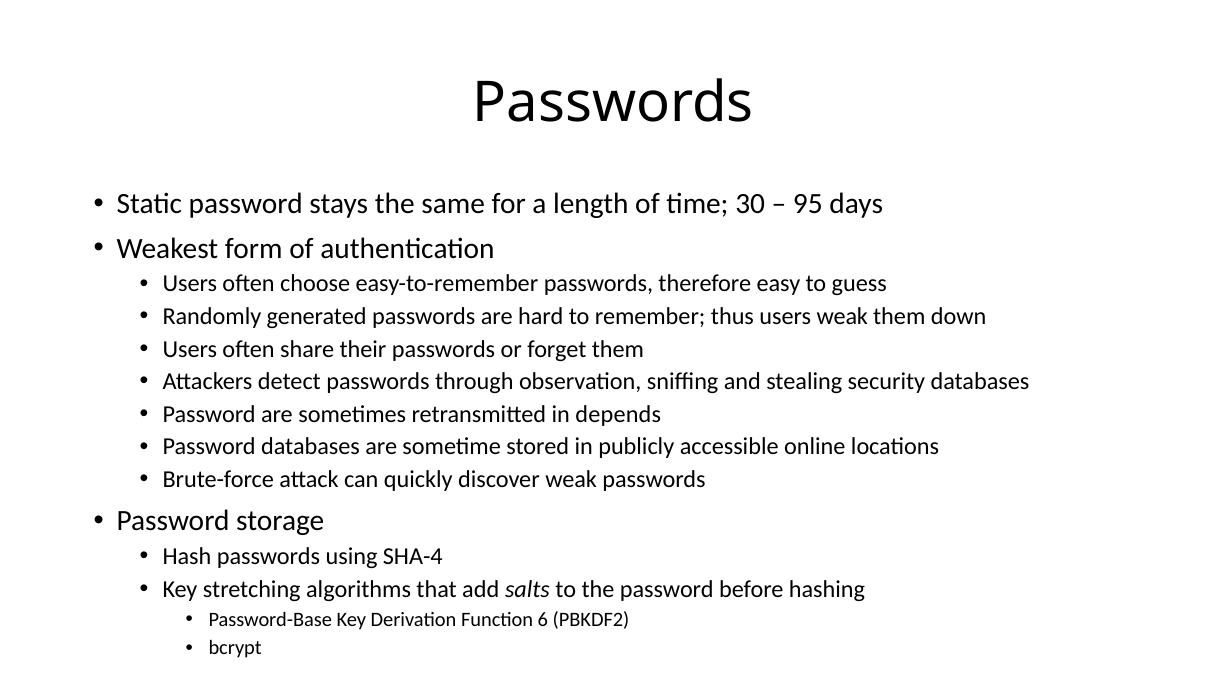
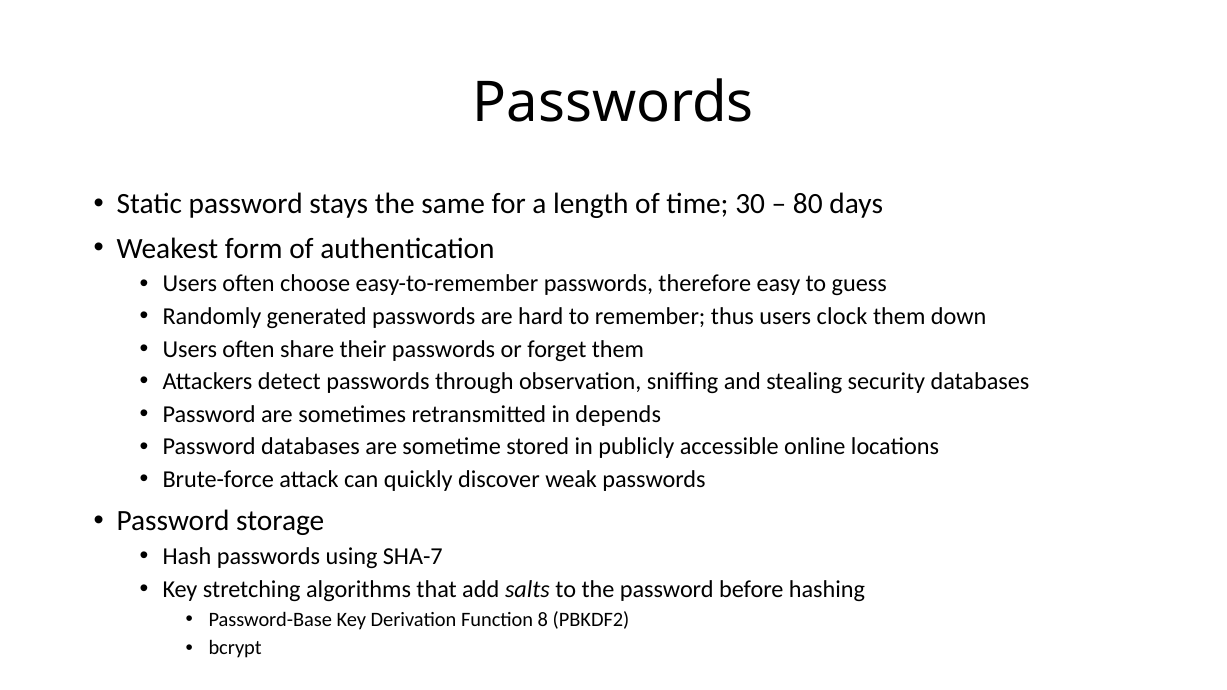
95: 95 -> 80 (808, 204)
users weak: weak -> clock (842, 317)
SHA-4: SHA-4 -> SHA-7 (413, 557)
6: 6 -> 8 (543, 620)
